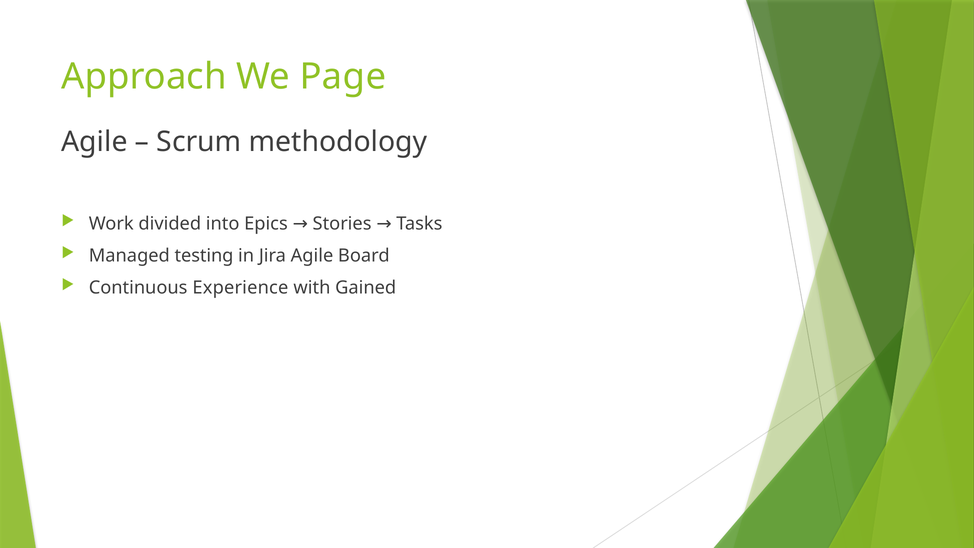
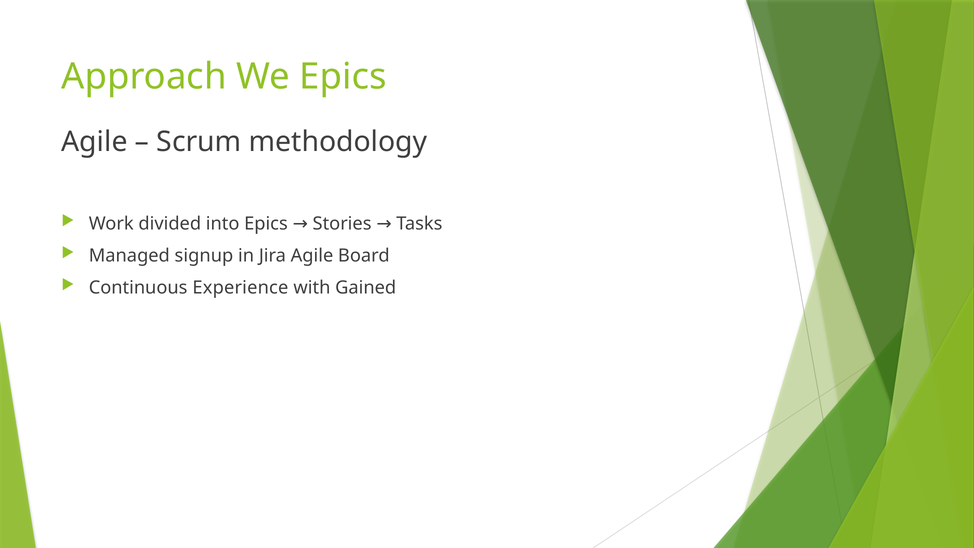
We Page: Page -> Epics (343, 77)
testing: testing -> signup (204, 256)
